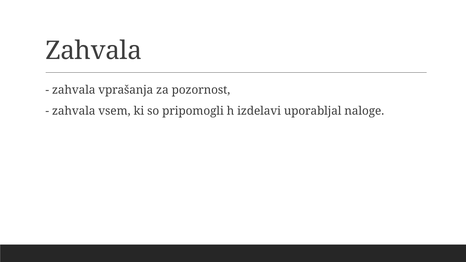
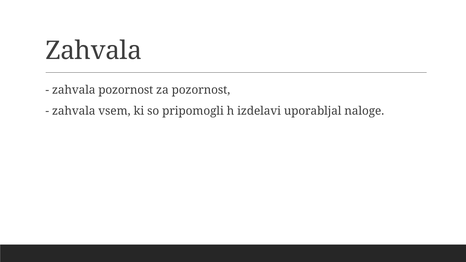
zahvala vprašanja: vprašanja -> pozornost (126, 90)
